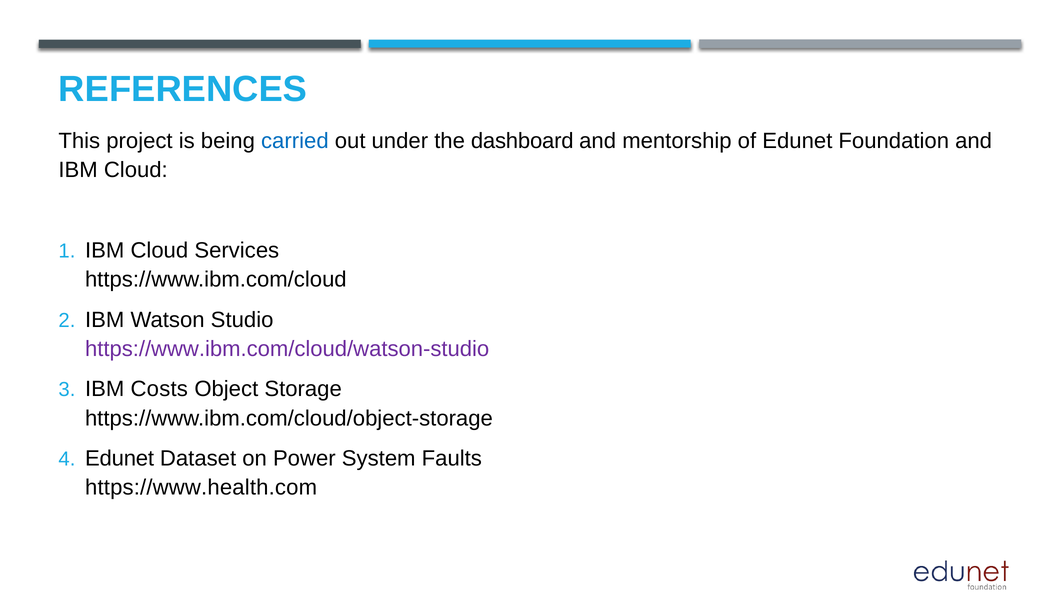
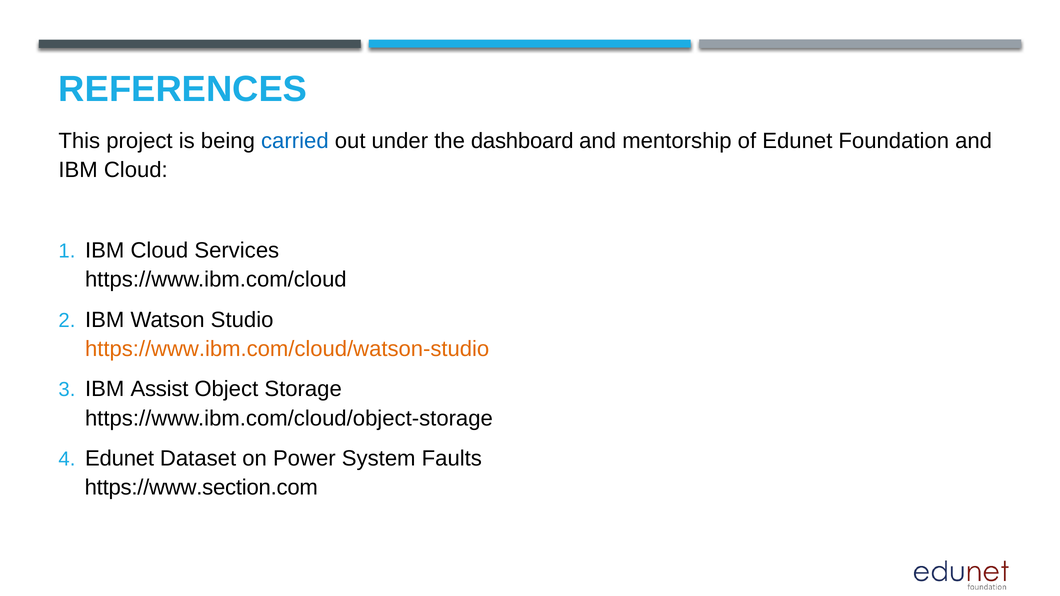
https://www.ibm.com/cloud/watson-studio colour: purple -> orange (287, 349)
Costs: Costs -> Assist (159, 389)
https://www.health.com: https://www.health.com -> https://www.section.com (201, 488)
